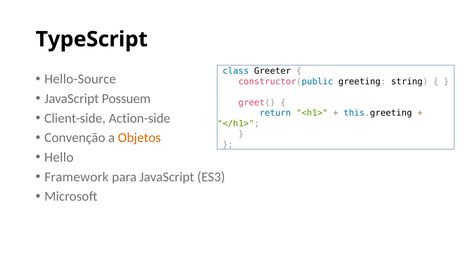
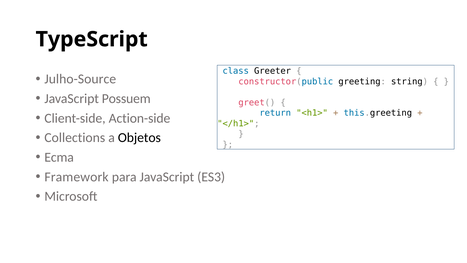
Hello-Source: Hello-Source -> Julho-Source (80, 79)
Convenção: Convenção -> Collections (75, 138)
Objetos colour: orange -> black (139, 138)
Hello: Hello -> Ecma (59, 157)
